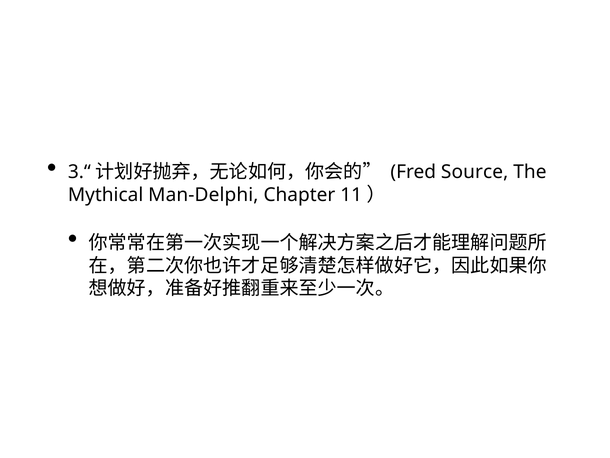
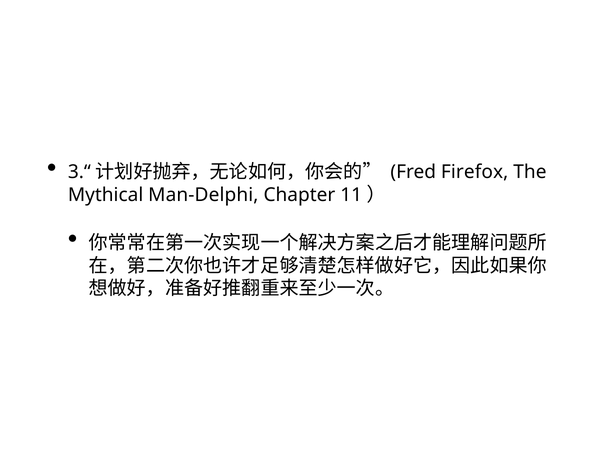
Source: Source -> Firefox (475, 172)
